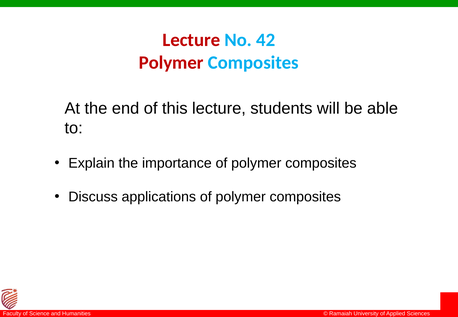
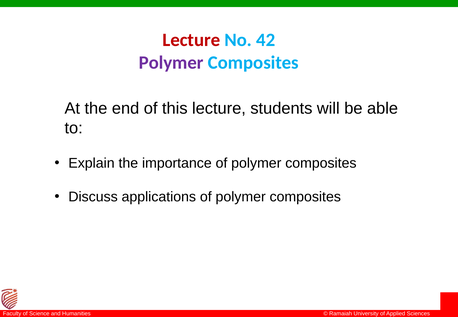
Polymer colour: red -> purple (171, 63)
